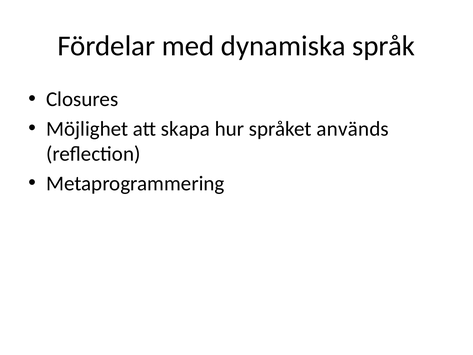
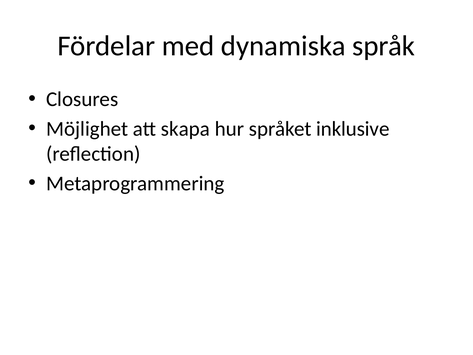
används: används -> inklusive (353, 129)
